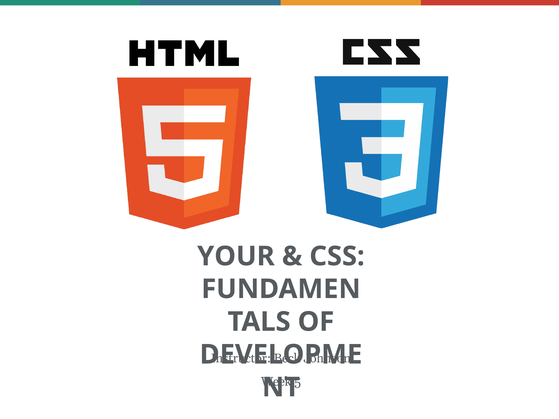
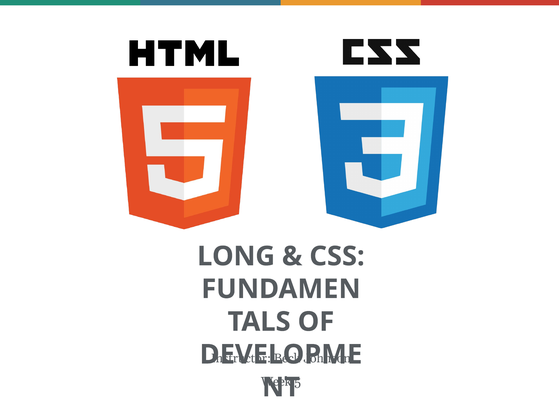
YOUR: YOUR -> LONG (236, 256)
